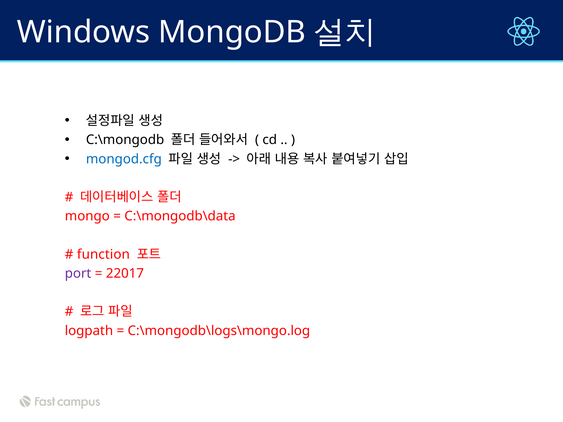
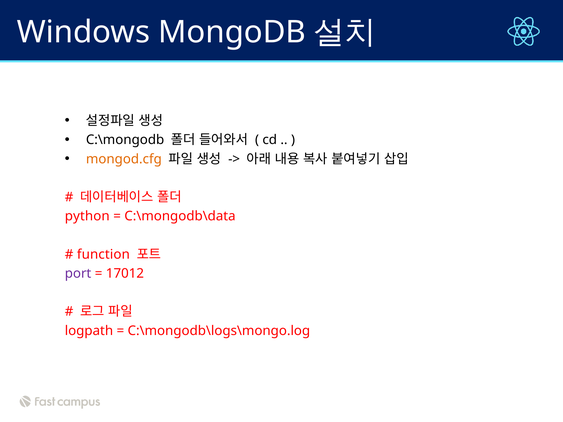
mongod.cfg colour: blue -> orange (124, 159)
mongo: mongo -> python (87, 216)
22017: 22017 -> 17012 (125, 274)
